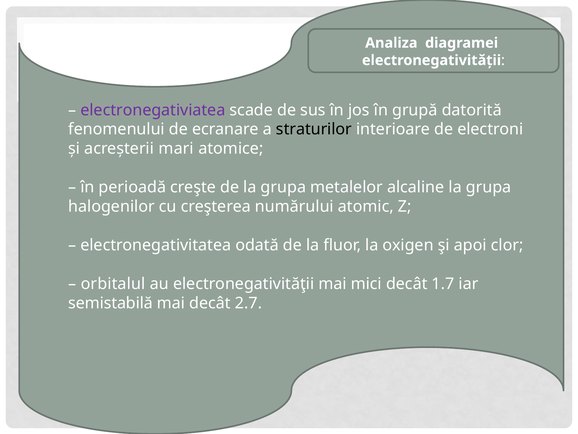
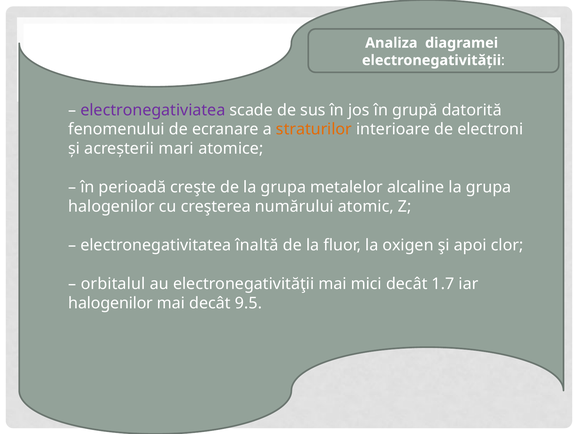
straturilor colour: black -> orange (314, 129)
odată: odată -> înaltă (257, 245)
semistabilă: semistabilă -> halogenilor (111, 303)
2.7: 2.7 -> 9.5 (248, 303)
